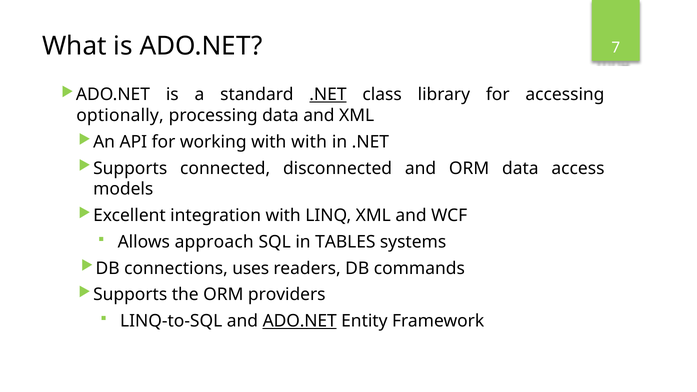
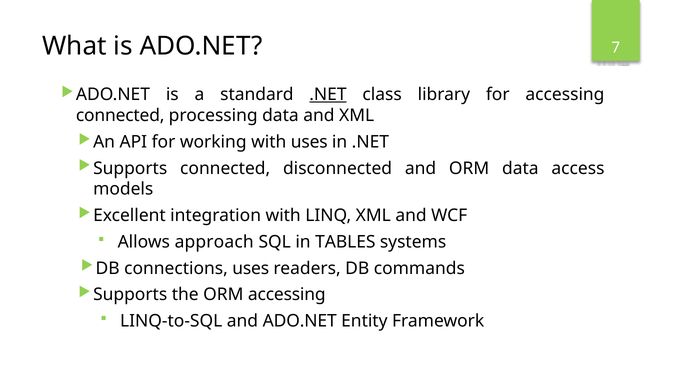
optionally: optionally -> connected (120, 116)
with with: with -> uses (309, 142)
ORM providers: providers -> accessing (287, 295)
ADO.NET underline: present -> none (300, 321)
